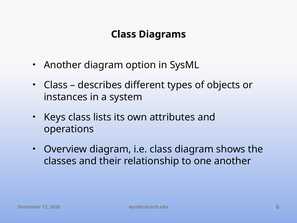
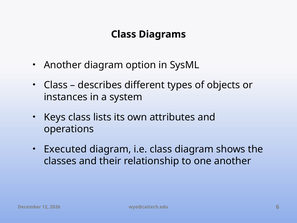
Overview: Overview -> Executed (65, 149)
